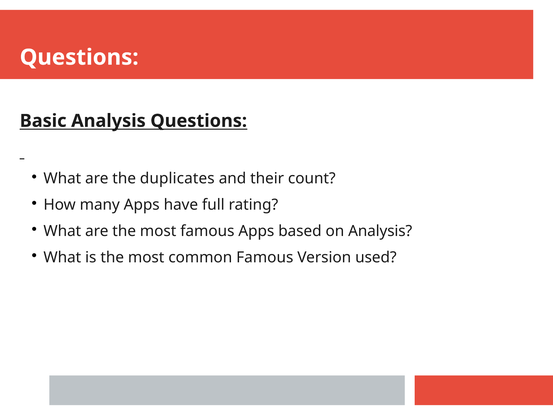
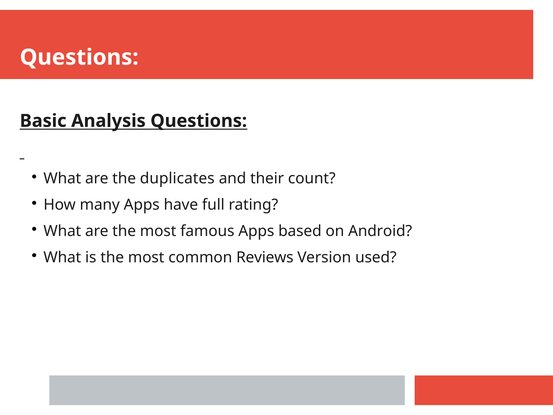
on Analysis: Analysis -> Android (380, 231)
common Famous: Famous -> Reviews (265, 257)
